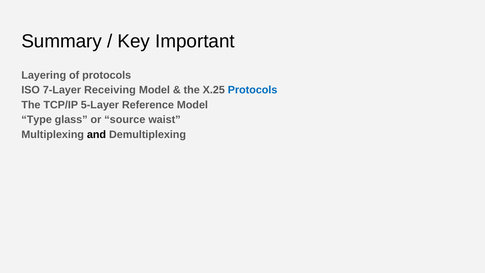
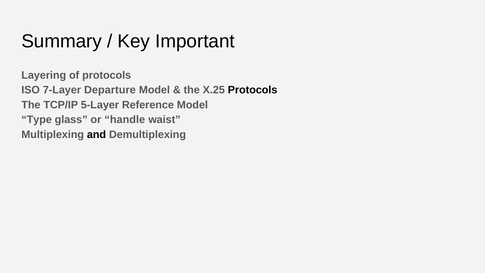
Receiving: Receiving -> Departure (110, 90)
Protocols colour: blue -> black (253, 90)
source: source -> handle (125, 120)
